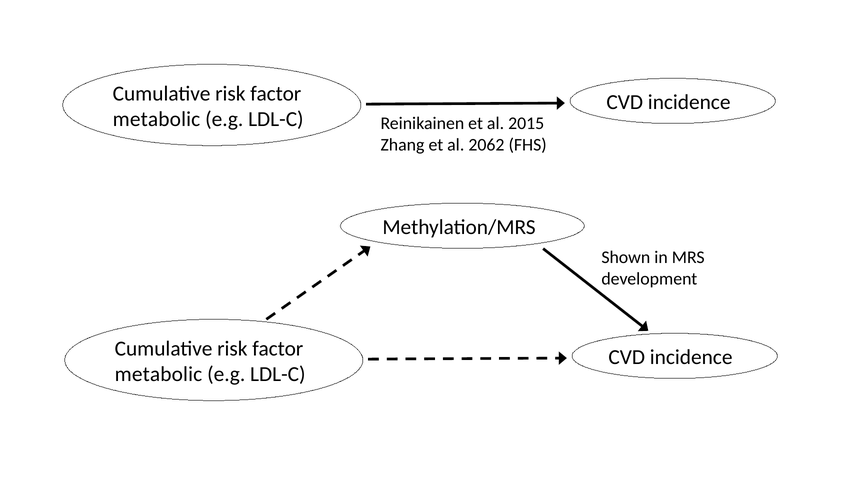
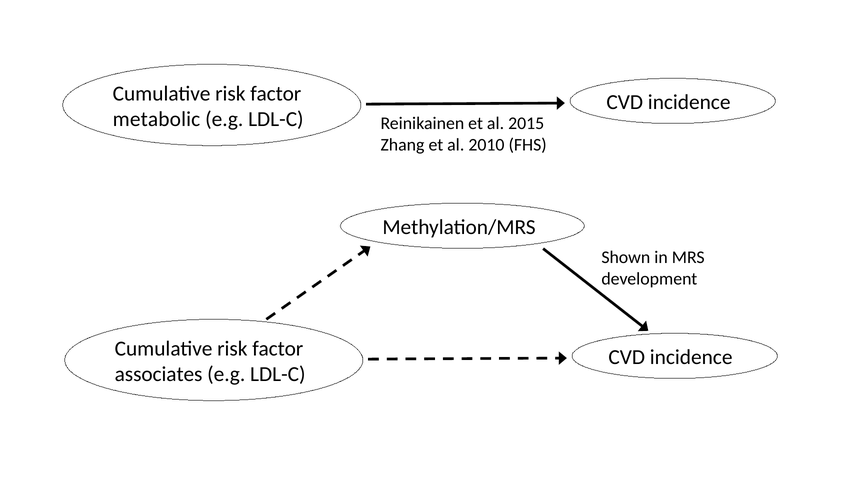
2062: 2062 -> 2010 (486, 145)
metabolic: metabolic -> associates (159, 375)
